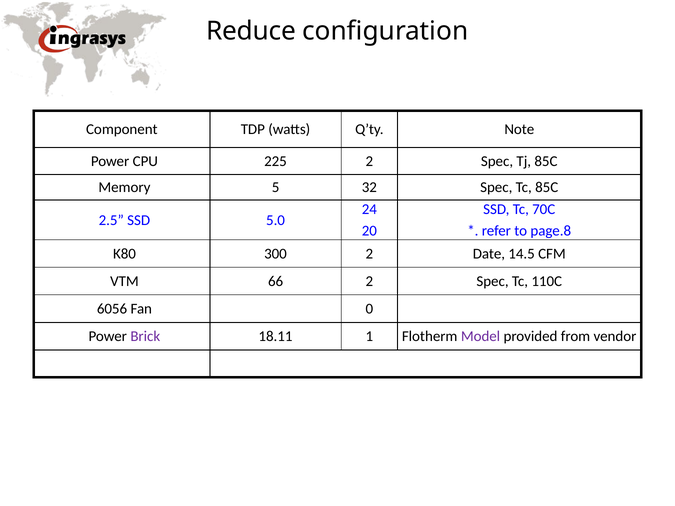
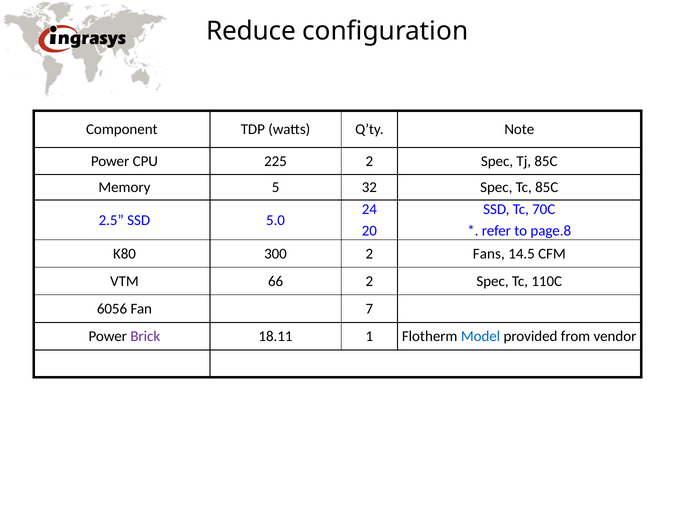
Date: Date -> Fans (489, 254)
0: 0 -> 7 (369, 309)
Model colour: purple -> blue (481, 336)
